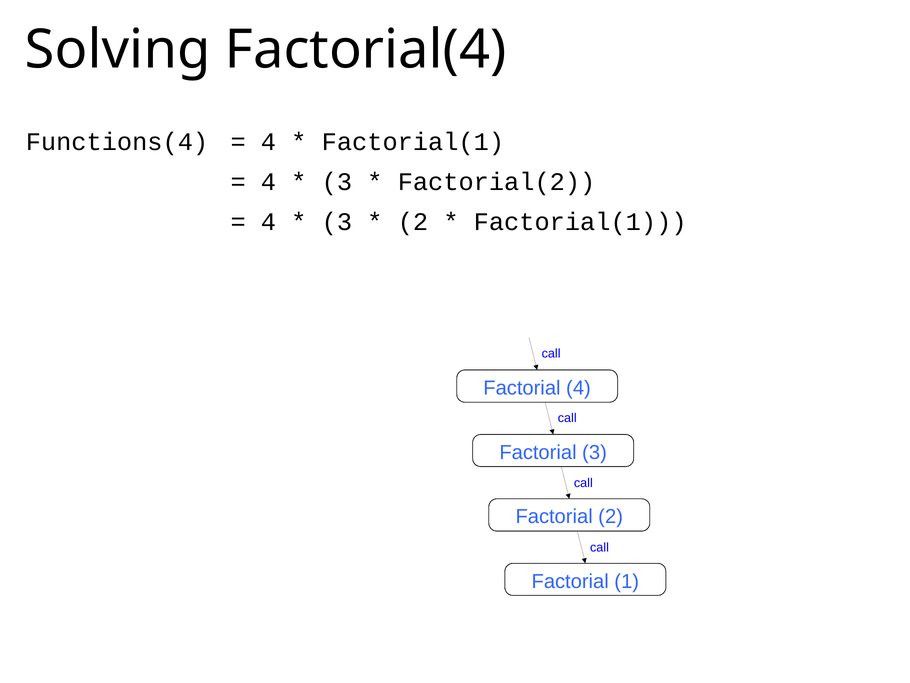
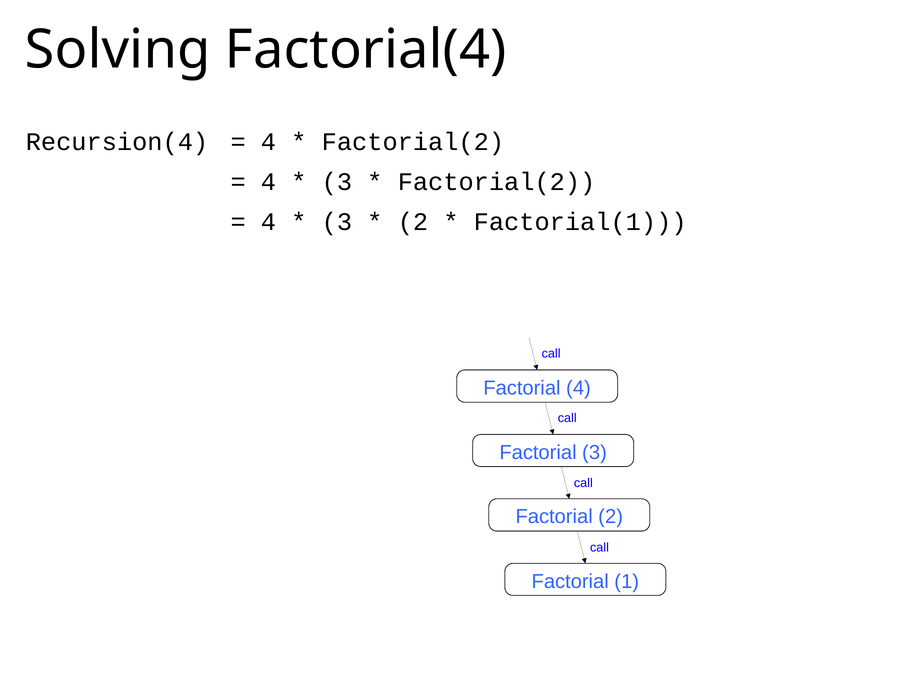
Functions(4: Functions(4 -> Recursion(4 (117, 142)
Factorial(1: Factorial(1 -> Factorial(2 (413, 142)
